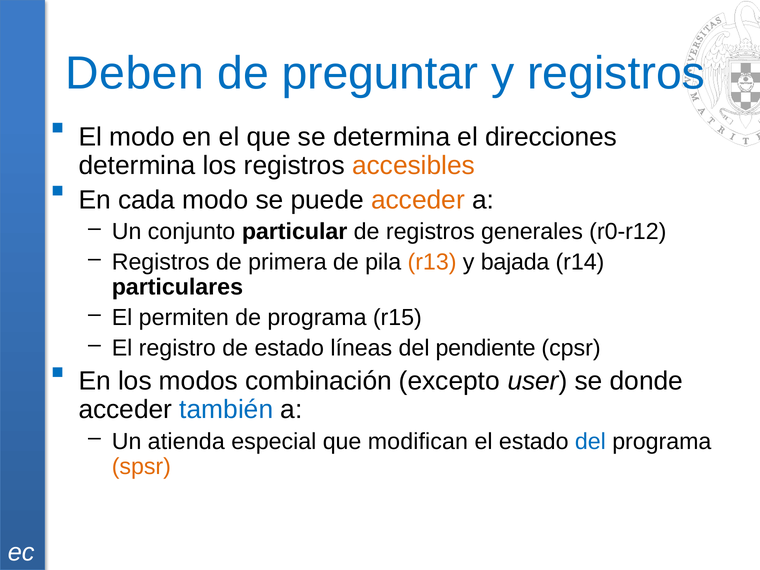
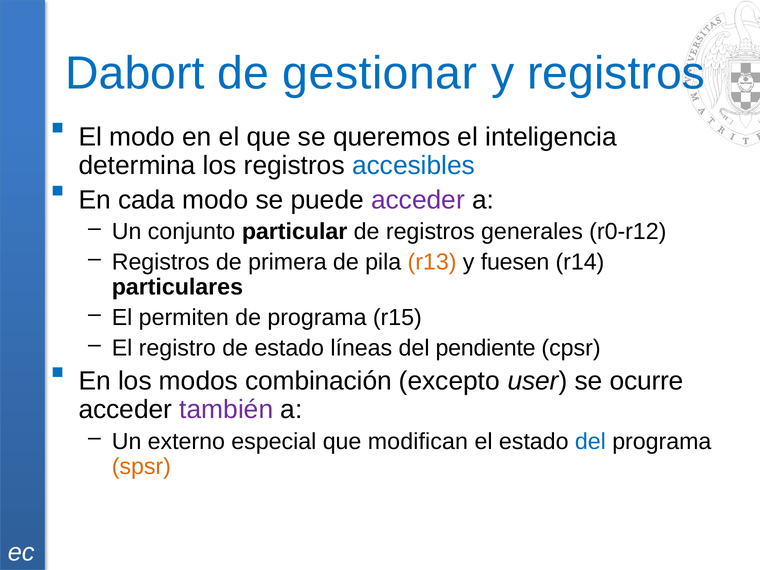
Deben: Deben -> Dabort (135, 74)
preguntar: preguntar -> gestionar (380, 74)
se determina: determina -> queremos (392, 137)
direcciones: direcciones -> inteligencia (551, 137)
accesibles colour: orange -> blue (414, 165)
acceder colour: orange -> purple (418, 200)
bajada: bajada -> fuesen (515, 262)
donde: donde -> ocurre (647, 381)
también colour: blue -> purple (226, 410)
atienda: atienda -> externo (186, 441)
